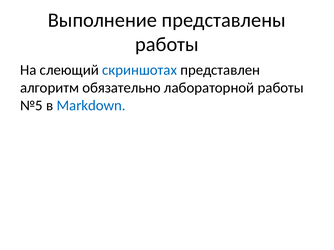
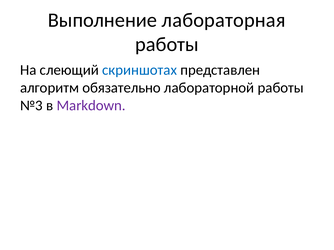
представлены: представлены -> лабораторная (224, 20)
№5: №5 -> №3 (31, 106)
Markdown colour: blue -> purple (91, 106)
